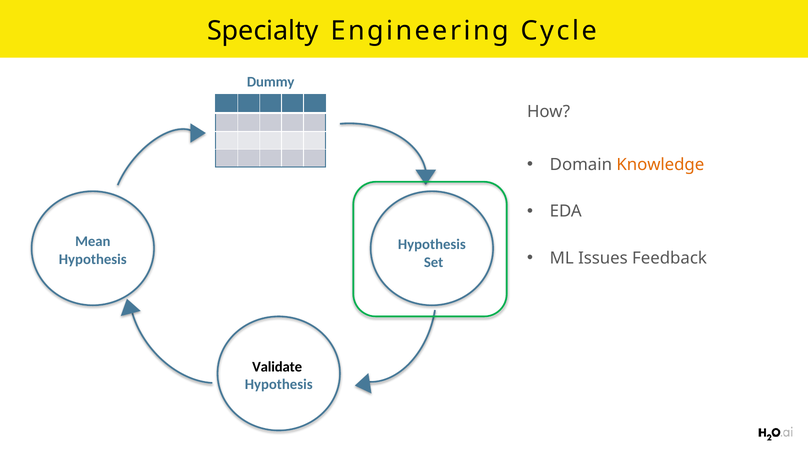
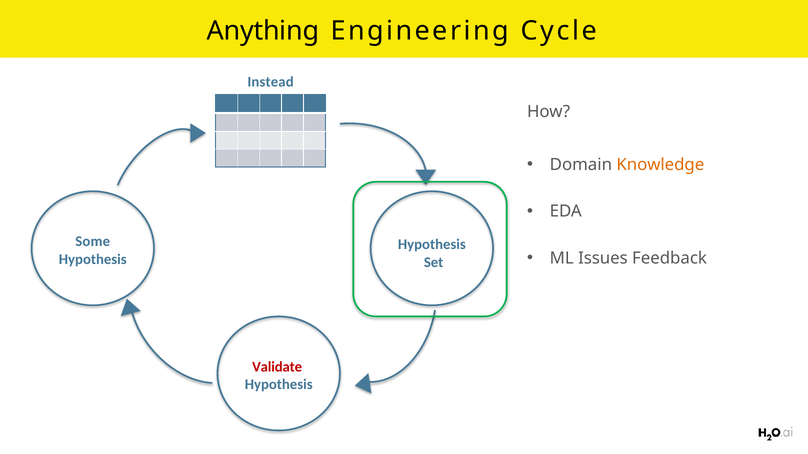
Specialty: Specialty -> Anything (263, 31)
Dummy: Dummy -> Instead (271, 82)
Mean: Mean -> Some (93, 242)
Validate colour: black -> red (277, 367)
